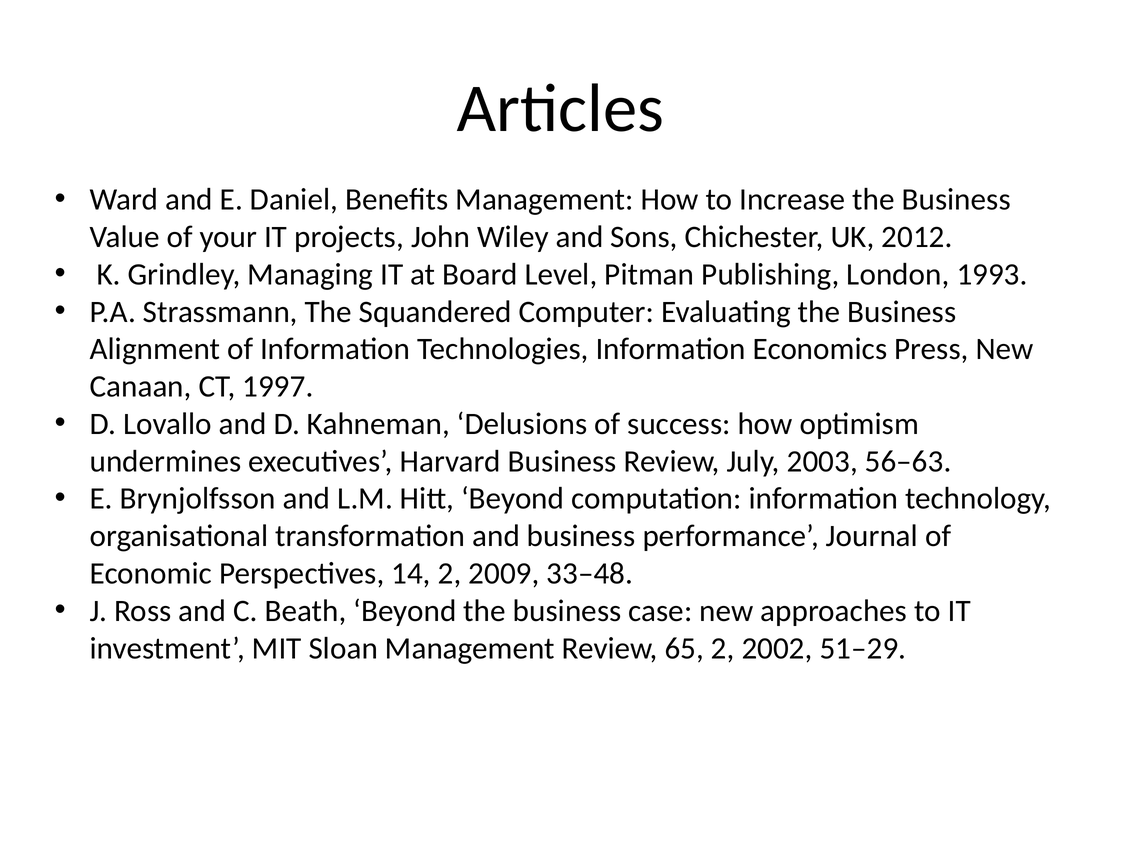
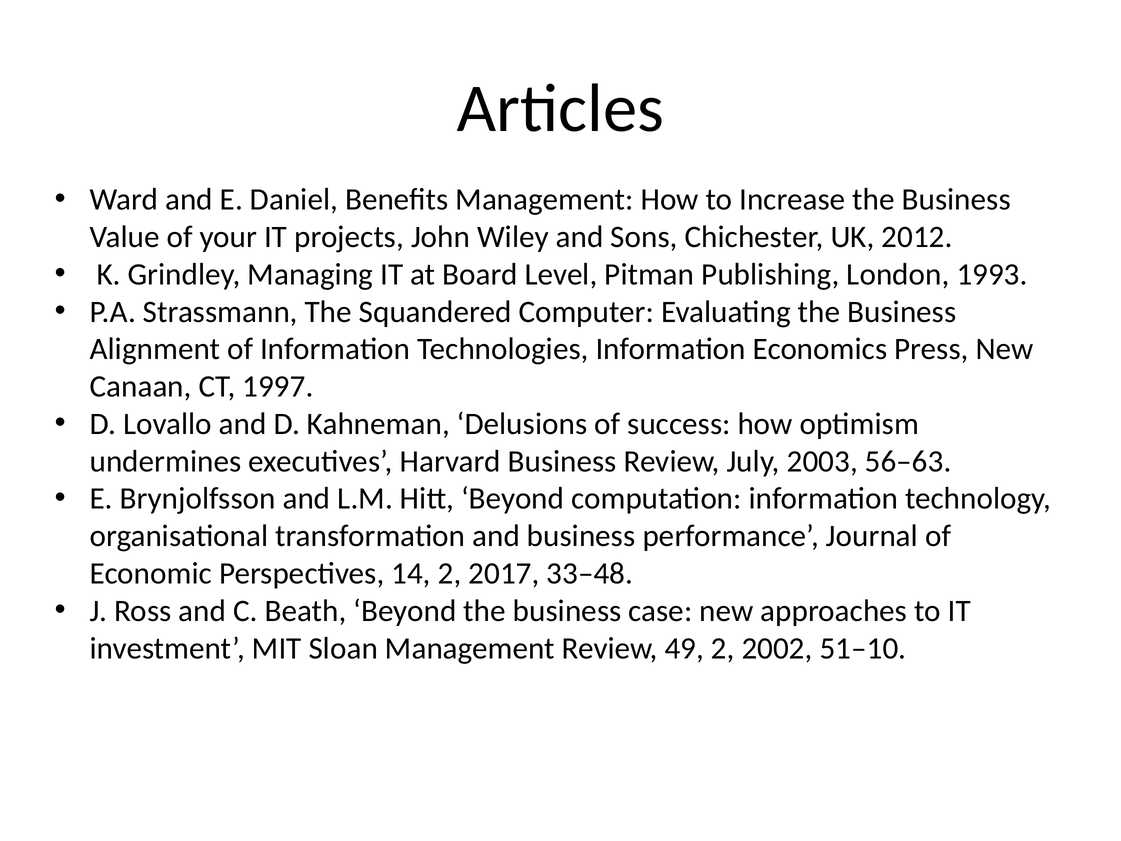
2009: 2009 -> 2017 (504, 573)
65: 65 -> 49 (684, 648)
51–29: 51–29 -> 51–10 (863, 648)
